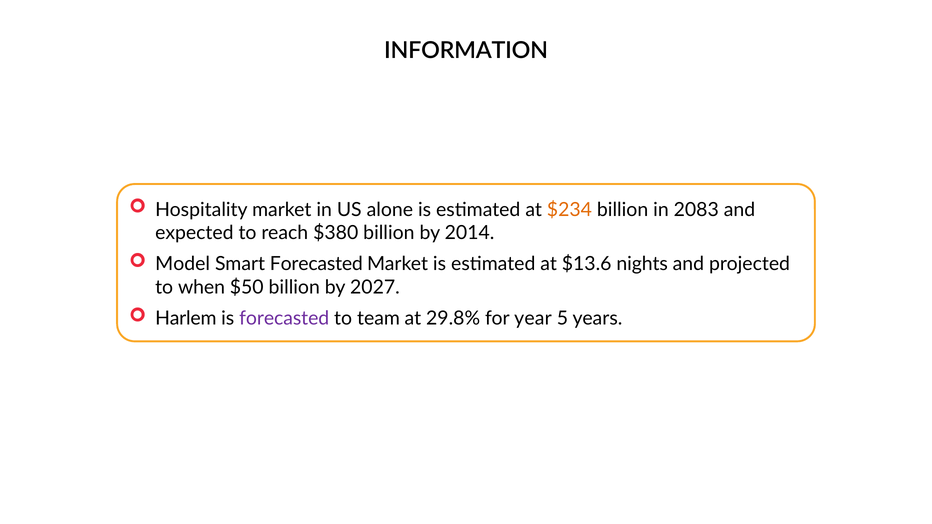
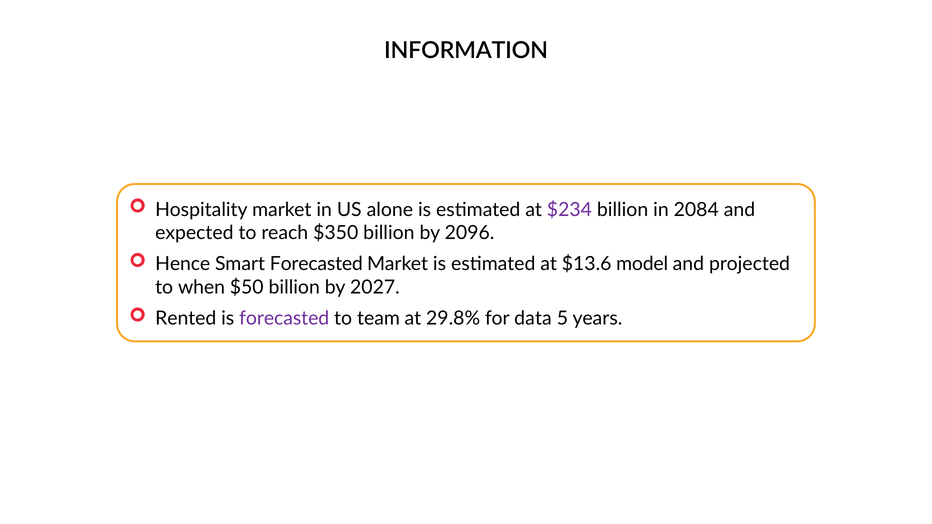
$234 colour: orange -> purple (569, 210)
2083: 2083 -> 2084 (696, 210)
$380: $380 -> $350 (336, 233)
2014: 2014 -> 2096 (470, 233)
Model: Model -> Hence (183, 264)
nights: nights -> model (642, 264)
Harlem: Harlem -> Rented (186, 319)
year: year -> data (533, 319)
